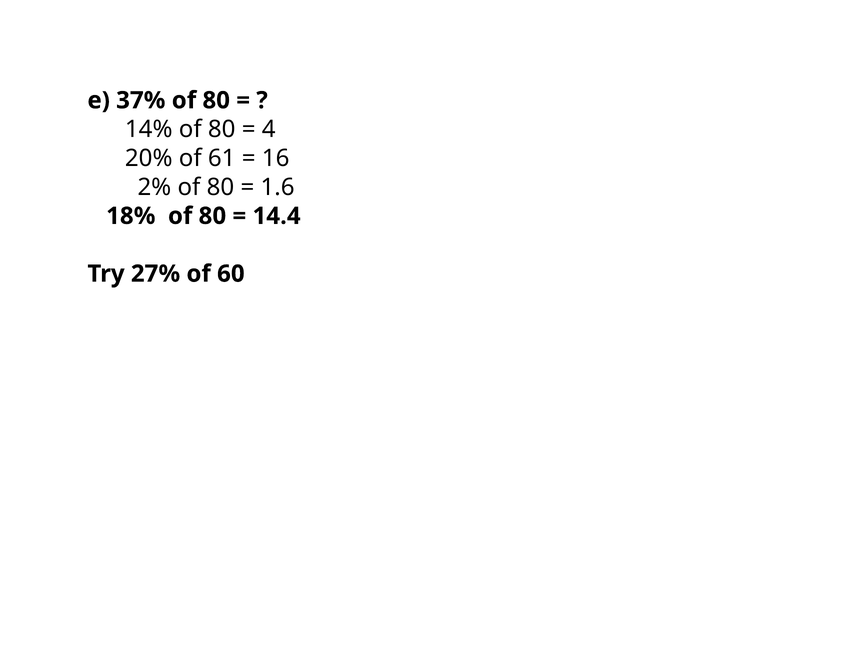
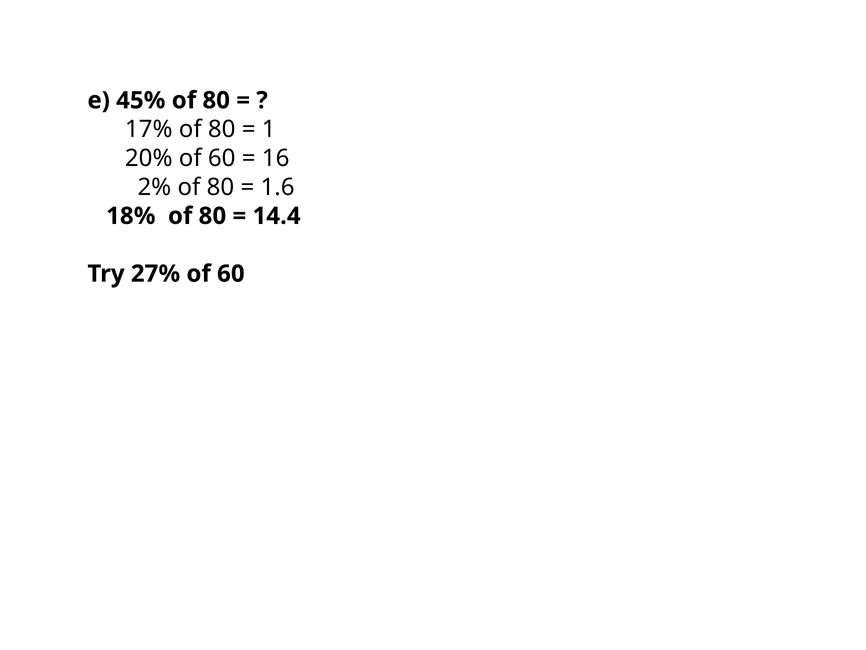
37%: 37% -> 45% (141, 100)
14%: 14% -> 17% (149, 129)
4: 4 -> 1 (269, 129)
20% of 61: 61 -> 60 (222, 158)
